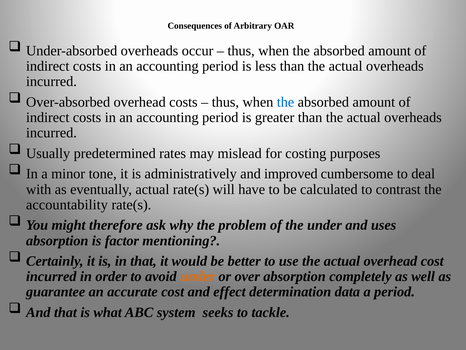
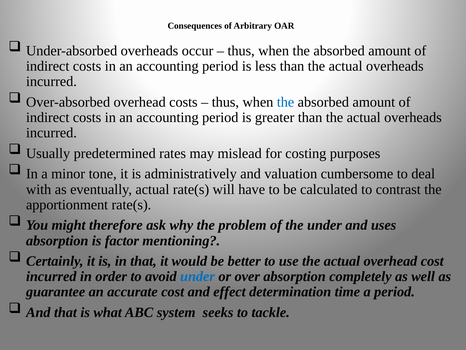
improved: improved -> valuation (291, 174)
accountability: accountability -> apportionment (67, 204)
under colour: orange -> blue (198, 276)
data: data -> time (347, 292)
